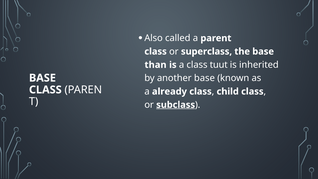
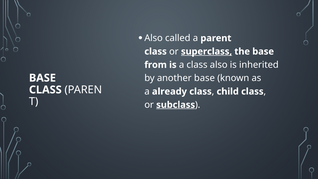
superclass underline: none -> present (207, 51)
than: than -> from (156, 65)
class tuut: tuut -> also (219, 65)
